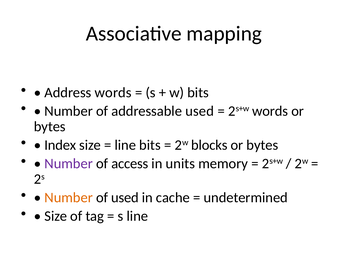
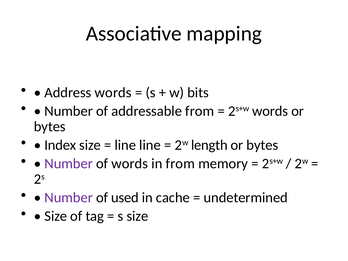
addressable used: used -> from (200, 111)
line bits: bits -> line (150, 145)
blocks: blocks -> length (209, 145)
of access: access -> words (130, 164)
in units: units -> from (180, 164)
Number colour: orange -> purple (69, 198)
s line: line -> size (137, 216)
